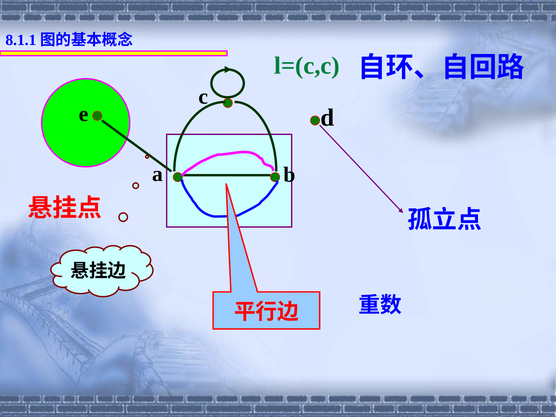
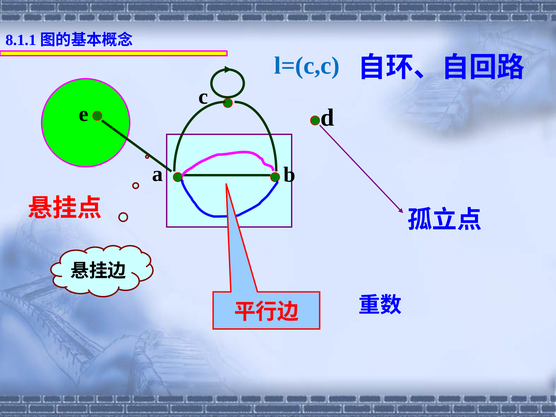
l=(c,c colour: green -> blue (307, 66)
